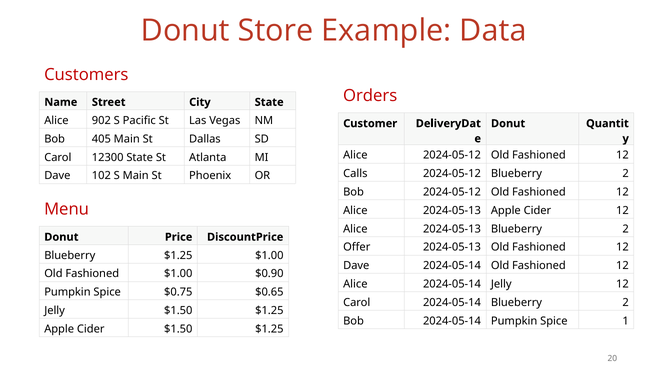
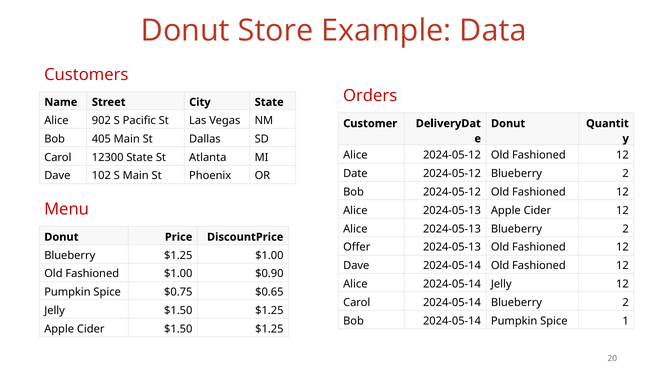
Calls: Calls -> Date (355, 174)
